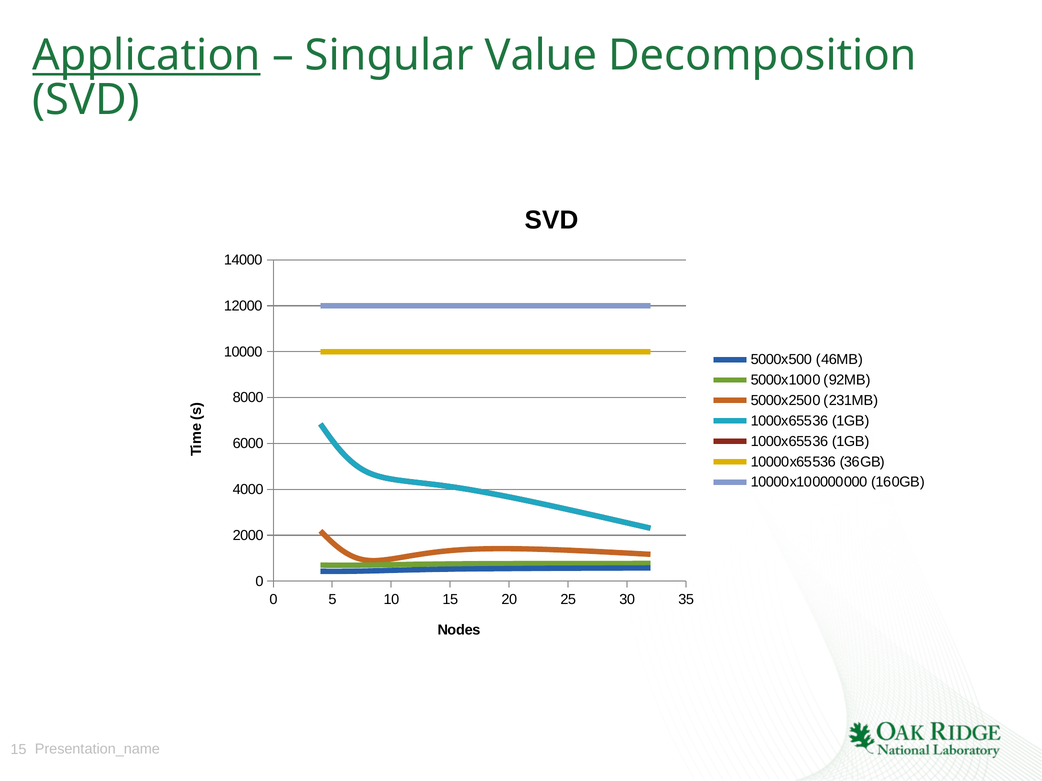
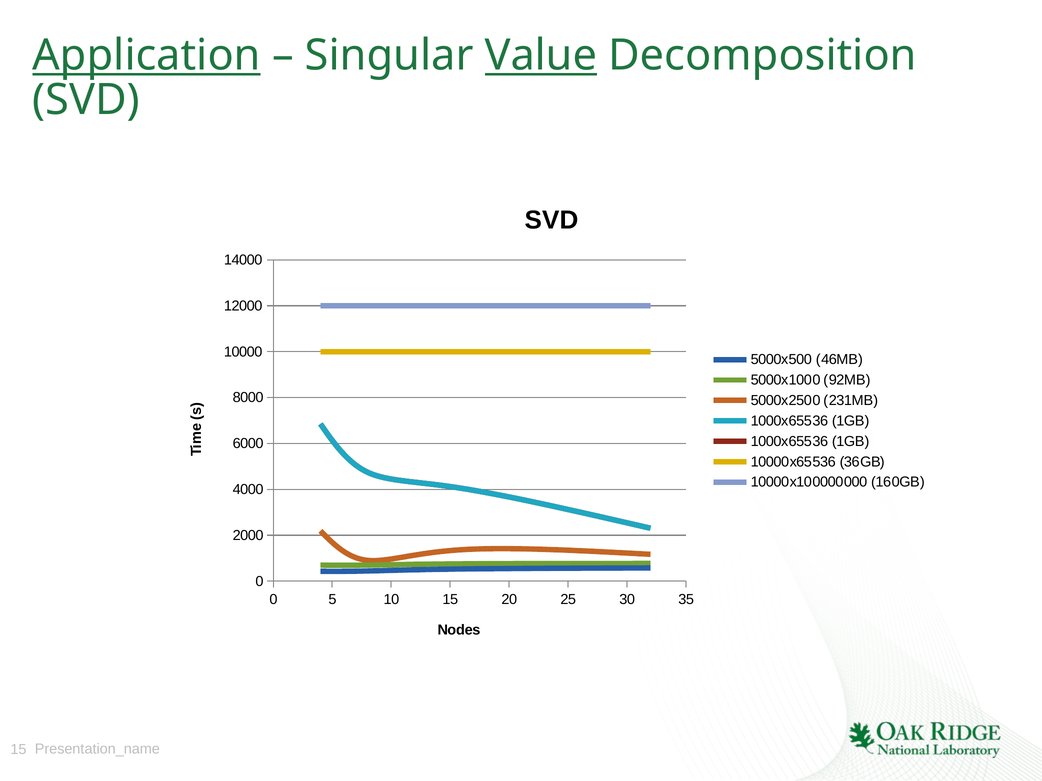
Value underline: none -> present (541, 55)
